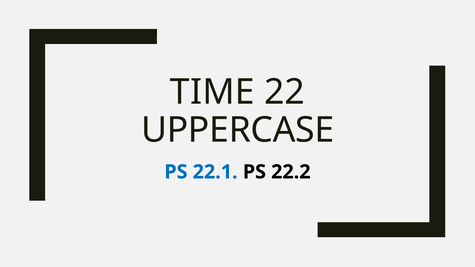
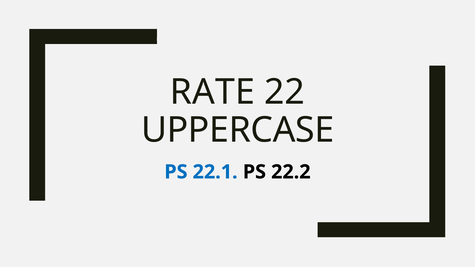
TIME: TIME -> RATE (212, 92)
